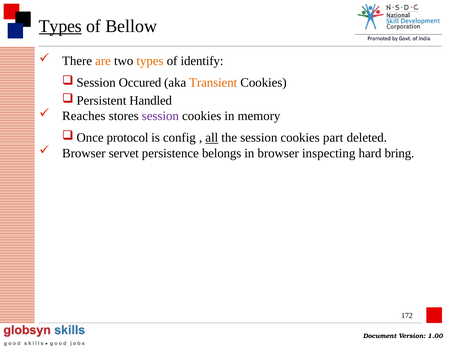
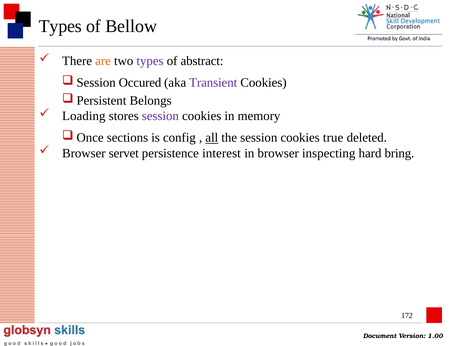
Types underline: present -> none (60, 26)
types colour: orange -> purple (150, 61)
identify: identify -> abstract (202, 61)
Transient colour: orange -> purple (213, 83)
Handled: Handled -> Belongs (151, 101)
Reaches: Reaches -> Loading (84, 116)
protocol: protocol -> sections (127, 138)
part: part -> true (333, 138)
belongs: belongs -> interest (222, 153)
